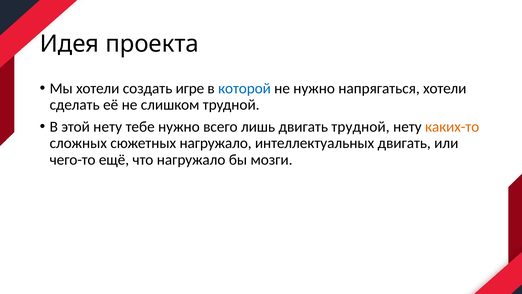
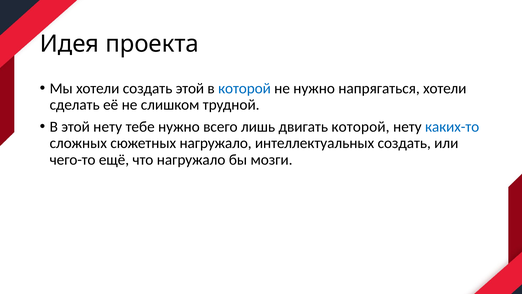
создать игре: игре -> этой (190, 88)
двигать трудной: трудной -> которой (360, 127)
каких-то colour: orange -> blue (452, 127)
интеллектуальных двигать: двигать -> создать (404, 143)
